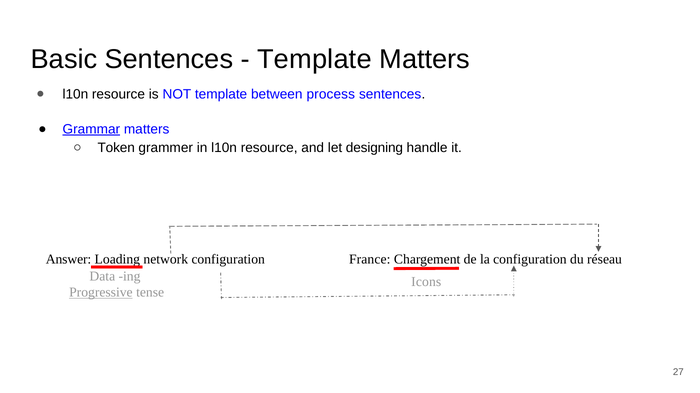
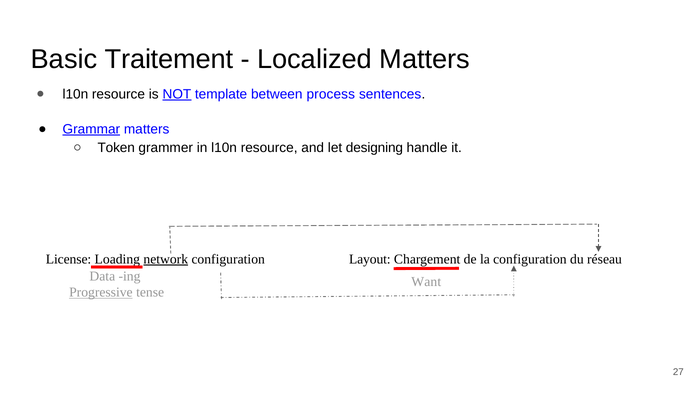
Basic Sentences: Sentences -> Traitement (169, 59)
Template: Template -> Localized (315, 59)
NOT underline: none -> present (177, 94)
Answer: Answer -> License (69, 260)
network underline: none -> present (166, 260)
France: France -> Layout (370, 260)
Icons: Icons -> Want (426, 282)
